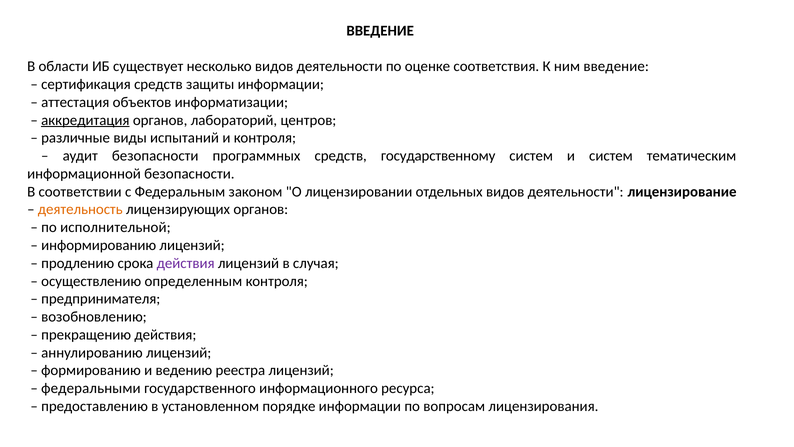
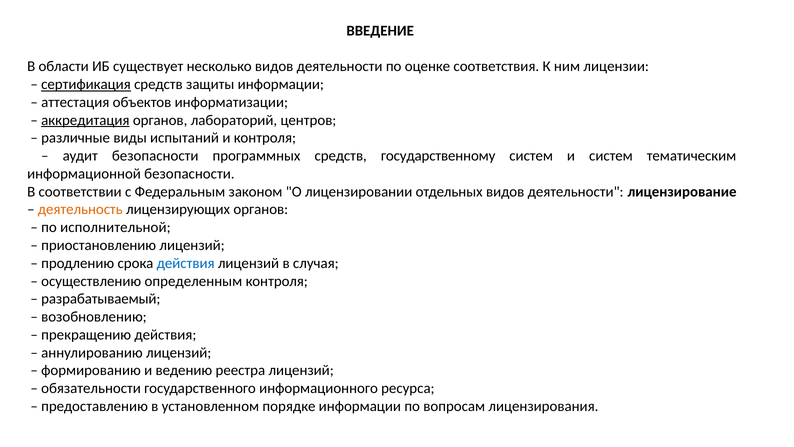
ним введение: введение -> лицензии (616, 66)
сертификация underline: none -> present (86, 84)
информированию: информированию -> приостановлению (99, 245)
действия colour: purple -> blue (186, 263)
предпринимателя: предпринимателя -> разрабатываемый (101, 299)
федеральными: федеральными -> обязательности (91, 388)
